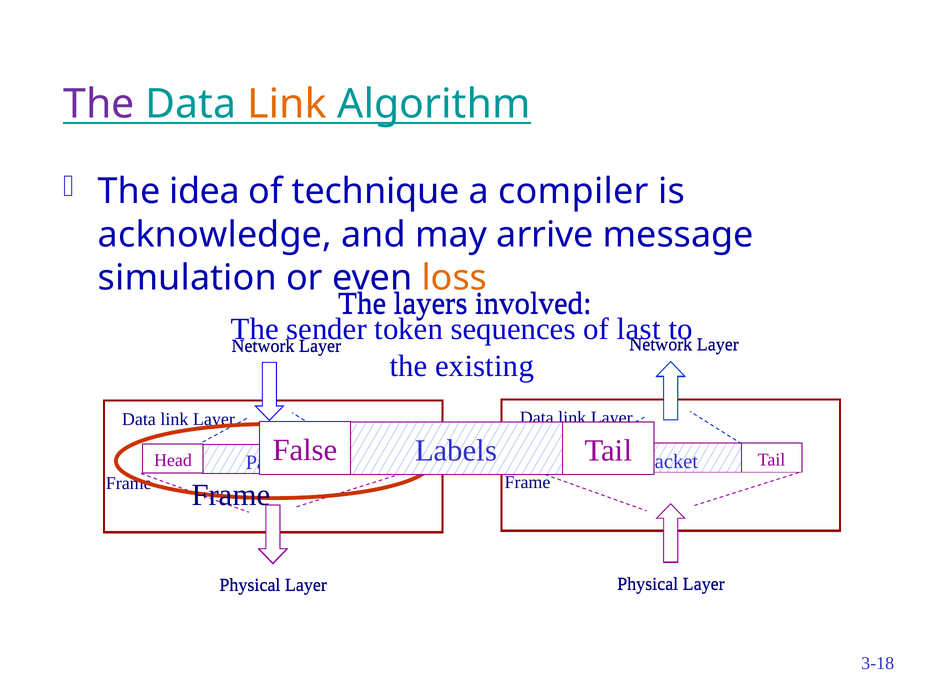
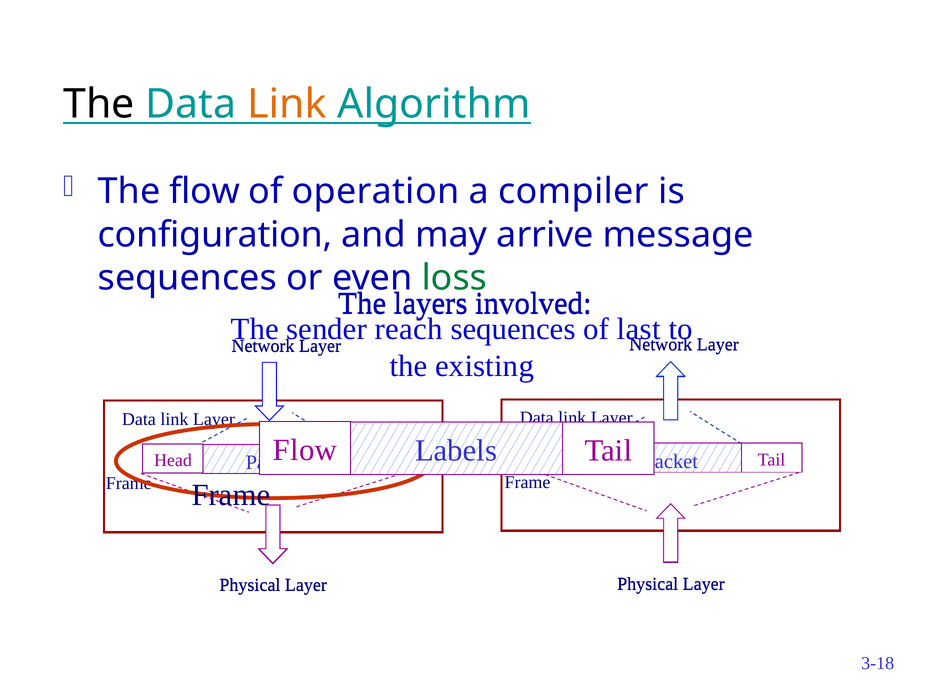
The colour: purple -> black (99, 104)
The idea: idea -> flow (205, 192)
technique: technique -> operation (376, 192)
acknowledge: acknowledge -> configuration (215, 235)
simulation: simulation -> sequences (187, 278)
loss colour: orange -> green (454, 278)
token: token -> reach (409, 330)
False: False -> Flow (305, 451)
